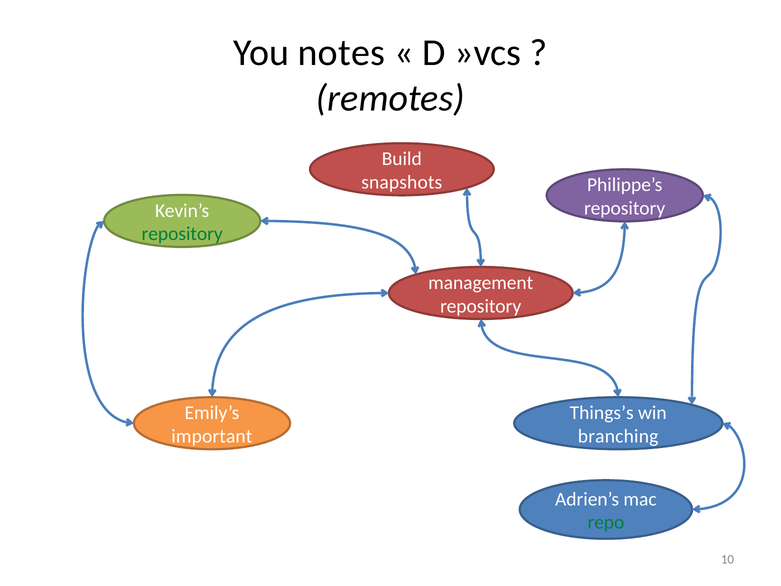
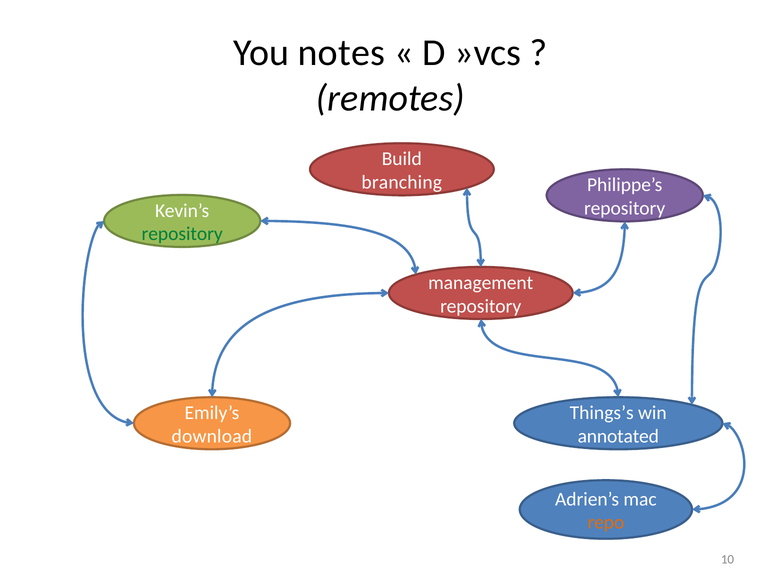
snapshots: snapshots -> branching (402, 182)
important: important -> download (212, 436)
branching: branching -> annotated (618, 436)
repo colour: green -> orange (606, 522)
